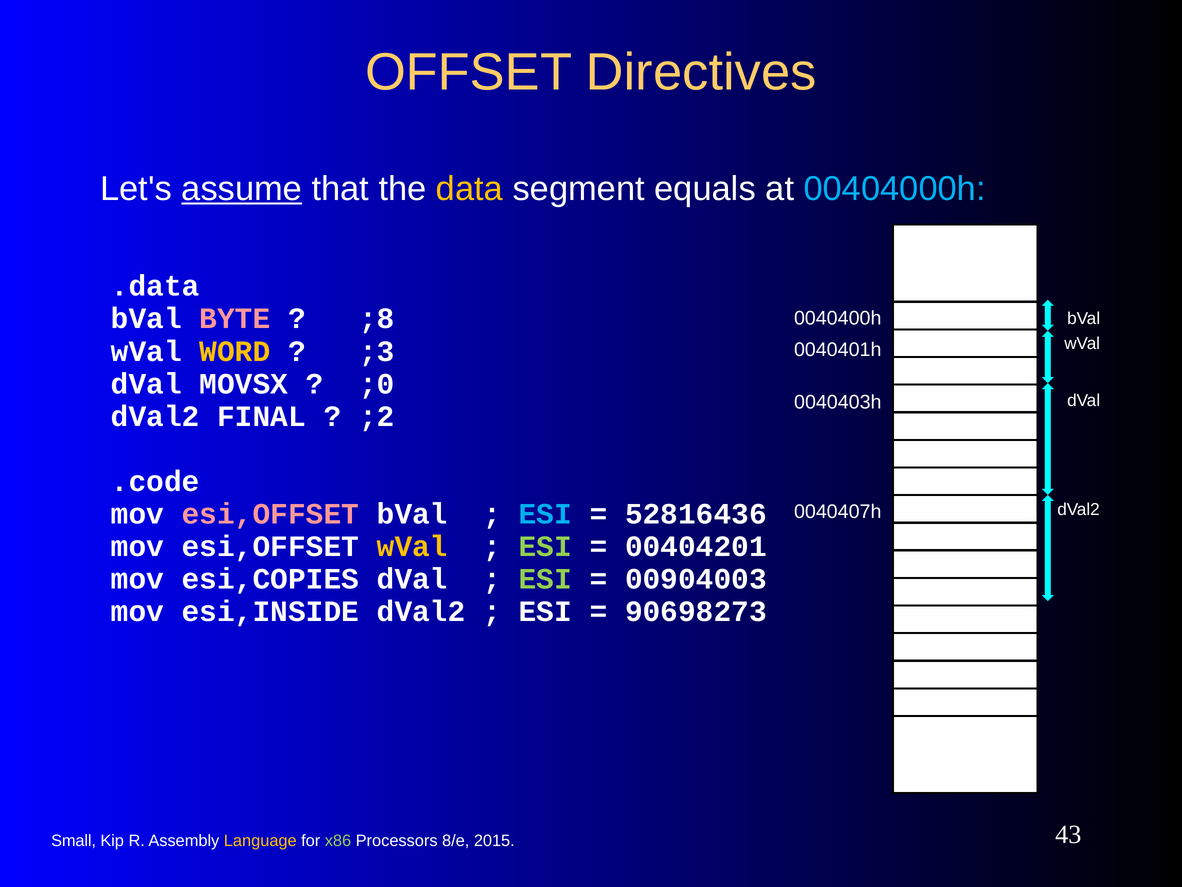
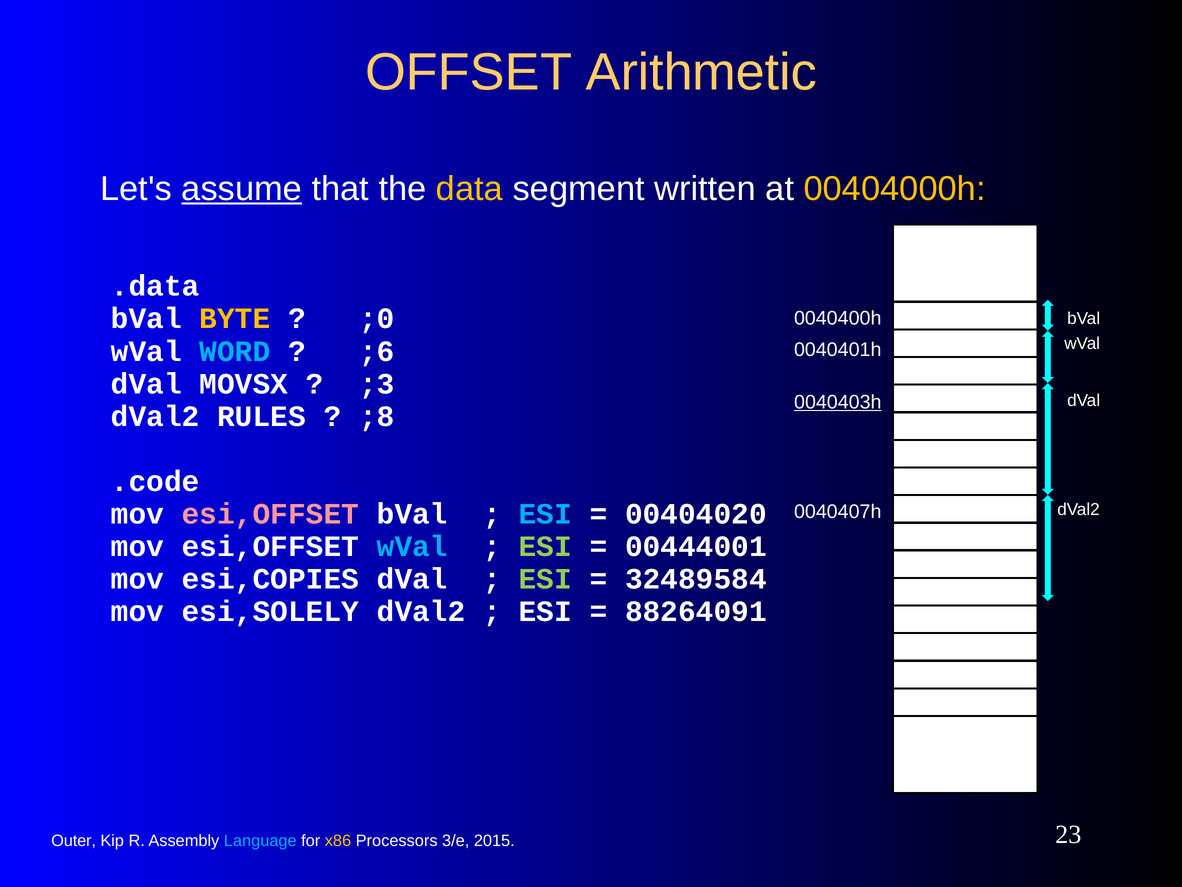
Directives: Directives -> Arithmetic (701, 73)
equals: equals -> written (705, 189)
00404000h colour: light blue -> yellow (895, 189)
BYTE colour: pink -> yellow (235, 319)
;8: ;8 -> ;0 (377, 319)
WORD colour: yellow -> light blue (235, 351)
;3: ;3 -> ;6 (377, 351)
;0: ;0 -> ;3 (377, 384)
0040403h underline: none -> present (838, 402)
FINAL: FINAL -> RULES (262, 416)
;2: ;2 -> ;8 (377, 416)
52816436: 52816436 -> 00404020 (696, 514)
wVal colour: yellow -> light blue (412, 546)
00404201: 00404201 -> 00444001 (696, 546)
00904003: 00904003 -> 32489584 (696, 579)
esi,INSIDE: esi,INSIDE -> esi,SOLELY (270, 611)
90698273: 90698273 -> 88264091 (696, 611)
Small: Small -> Outer (74, 840)
Language colour: yellow -> light blue (260, 840)
x86 colour: light green -> yellow (338, 840)
8/e: 8/e -> 3/e (456, 840)
43: 43 -> 23 (1068, 834)
